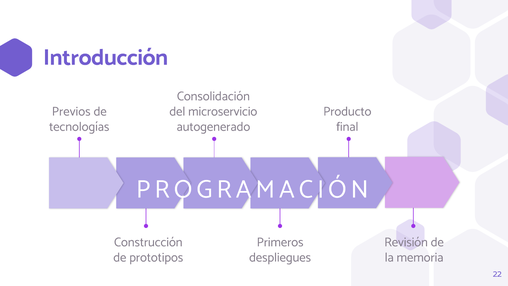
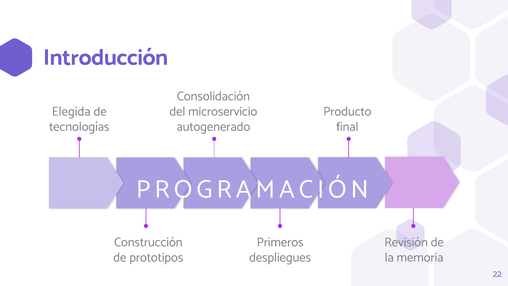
Previos: Previos -> Elegida (71, 111)
